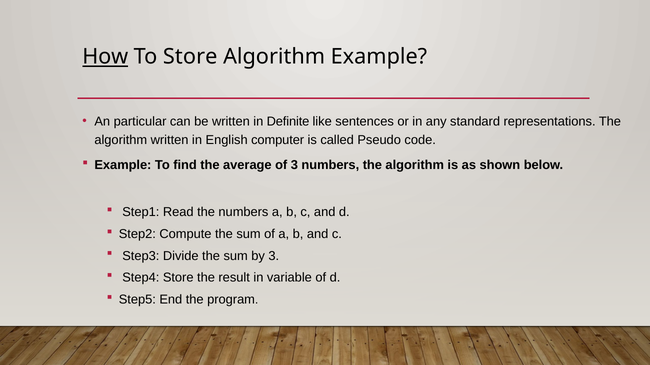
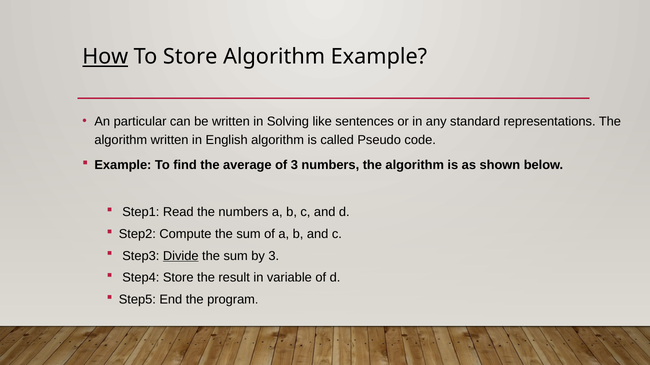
Definite: Definite -> Solving (288, 122)
English computer: computer -> algorithm (278, 140)
Divide underline: none -> present (181, 256)
